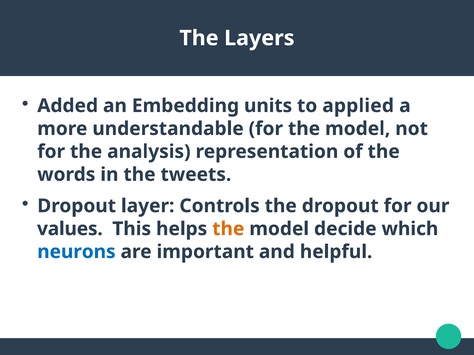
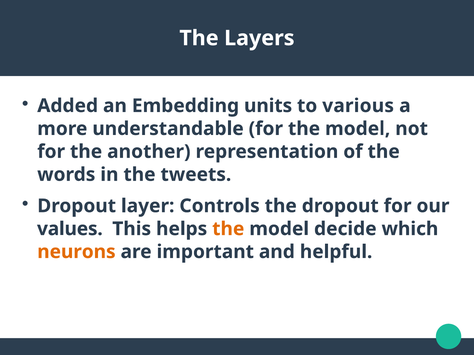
applied: applied -> various (358, 106)
analysis: analysis -> another (149, 152)
neurons colour: blue -> orange (76, 252)
